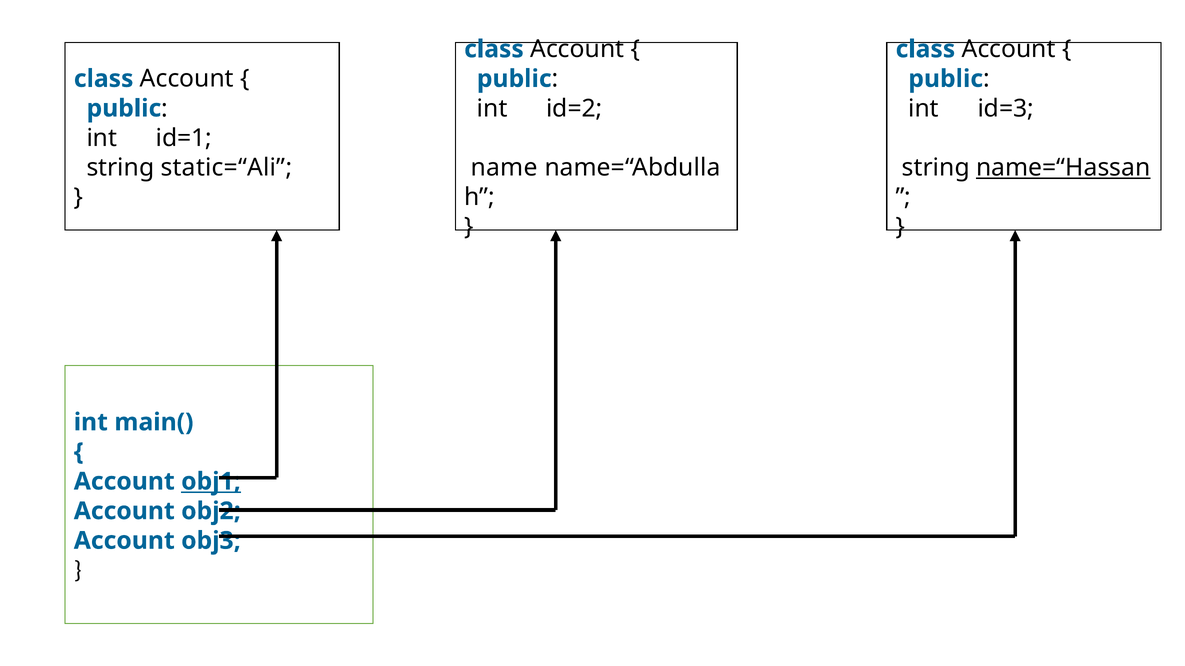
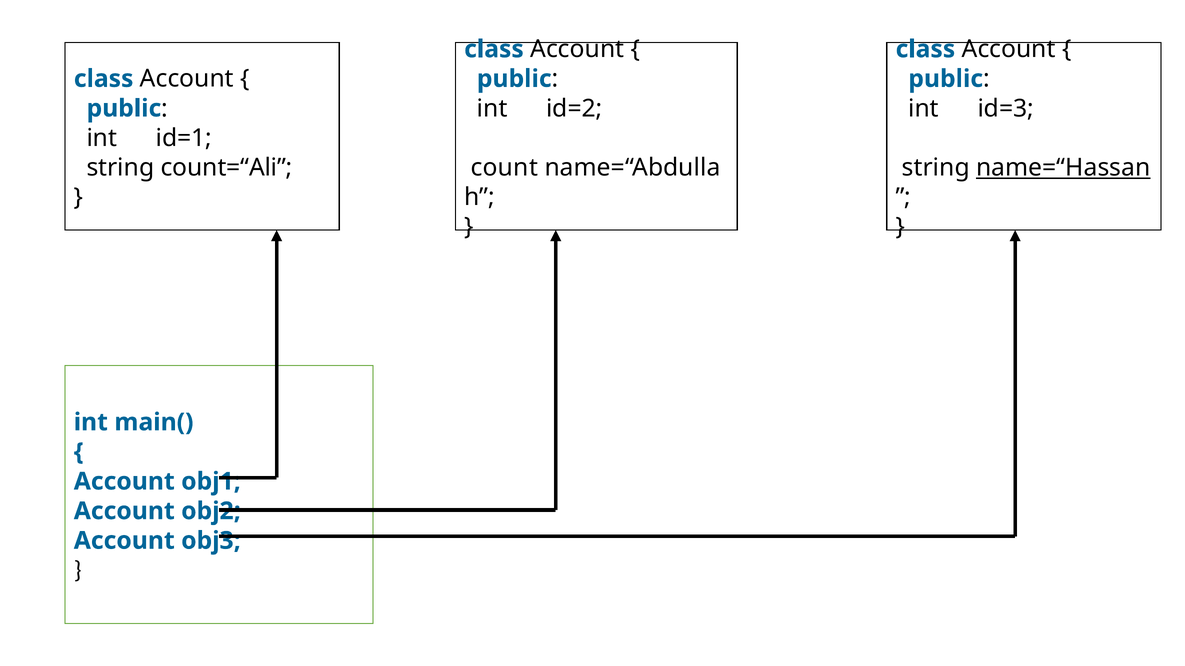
static=“Ali: static=“Ali -> count=“Ali (227, 168)
name: name -> count (504, 168)
obj1 underline: present -> none (211, 482)
